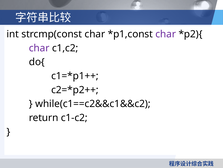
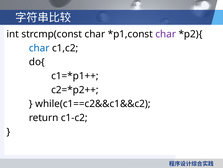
char colour: purple -> blue (39, 48)
